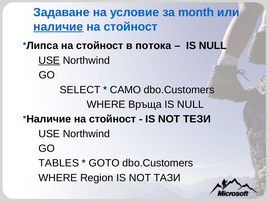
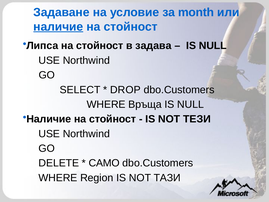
потока: потока -> задава (153, 46)
USE underline: present -> none (49, 60)
САМО: САМО -> DROP (125, 90)
TABLES: TABLES -> DELETE (59, 163)
GOTO: GOTO -> САМО (104, 163)
